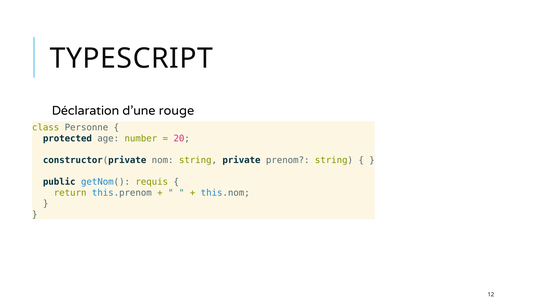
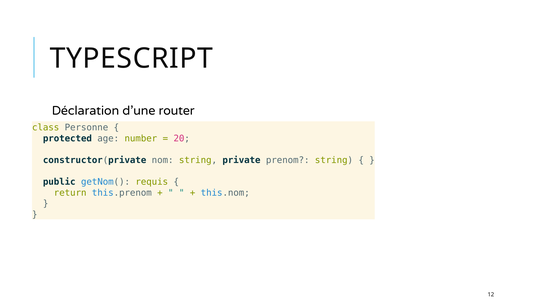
rouge: rouge -> router (177, 111)
